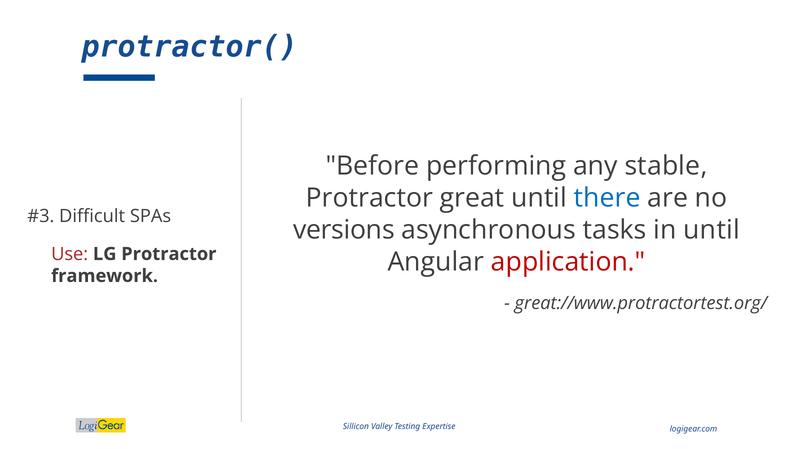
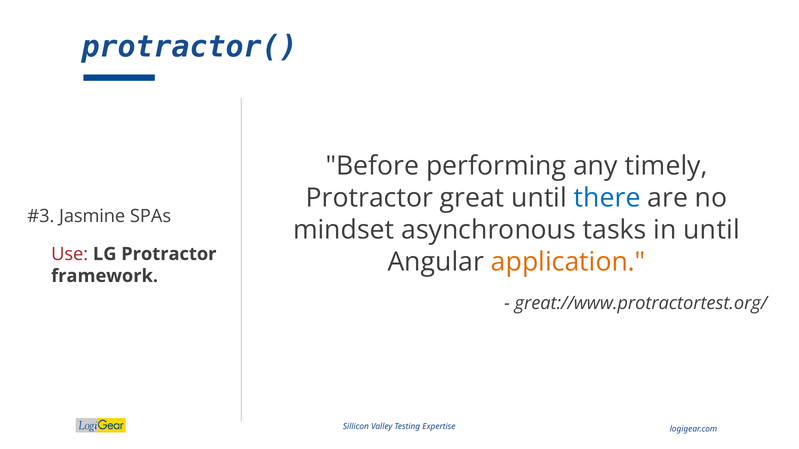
stable: stable -> timely (666, 166)
Difficult: Difficult -> Jasmine (92, 217)
versions: versions -> mindset (344, 230)
application colour: red -> orange (568, 262)
